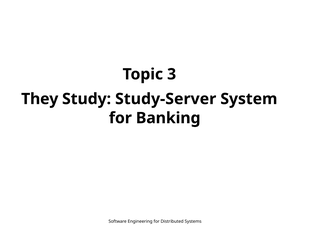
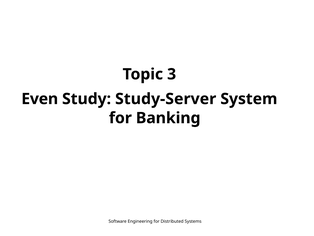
They: They -> Even (40, 99)
